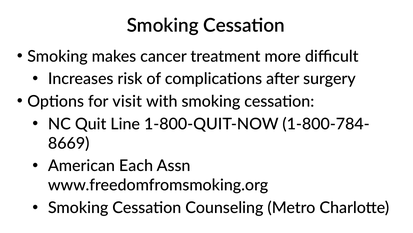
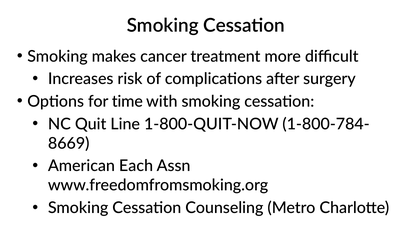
visit: visit -> time (127, 101)
